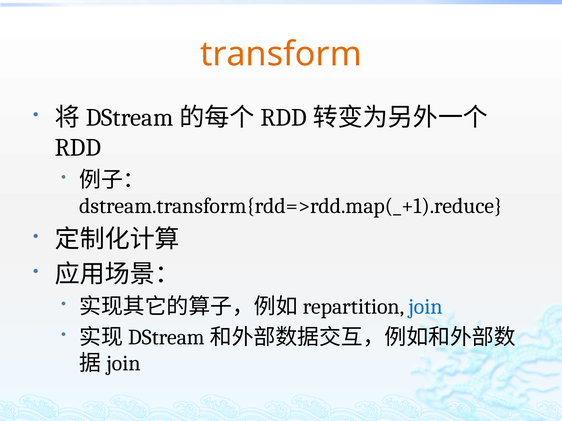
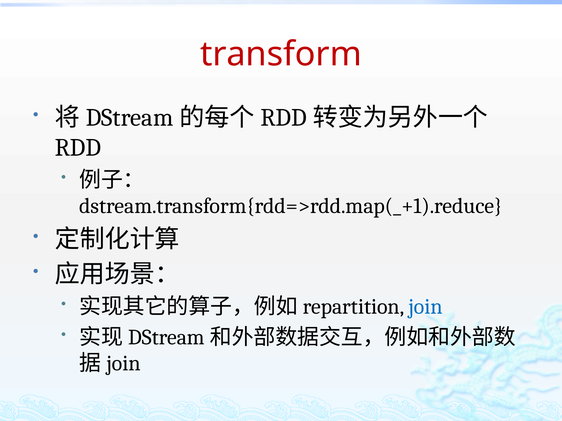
transform colour: orange -> red (281, 54)
